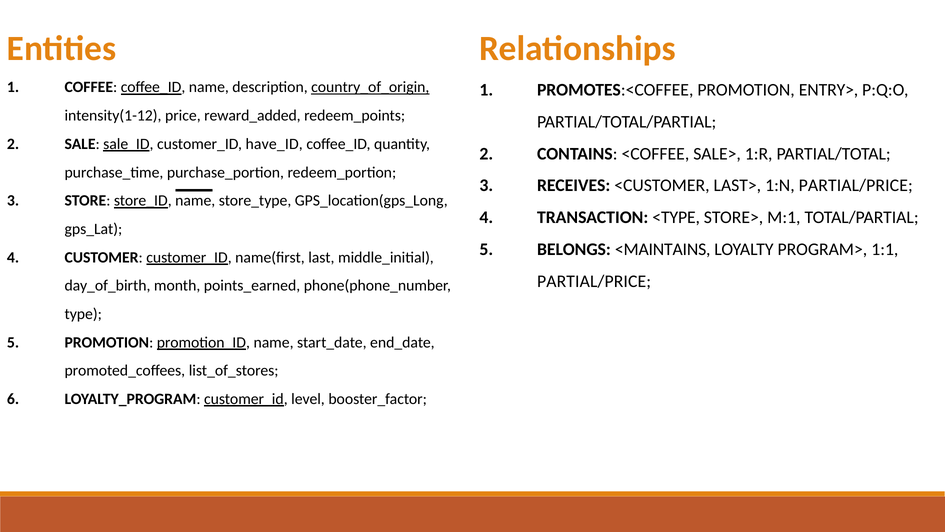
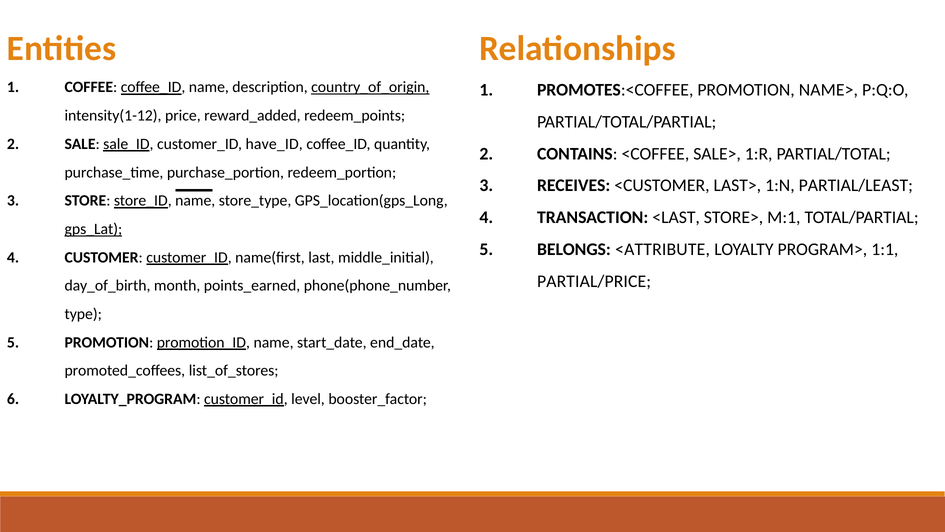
ENTRY>: ENTRY> -> NAME> (828, 90)
1:N PARTIAL/PRICE: PARTIAL/PRICE -> PARTIAL/LEAST (856, 185)
<TYPE: <TYPE -> <LAST (676, 217)
gps_Lat underline: none -> present (93, 229)
<MAINTAINS: <MAINTAINS -> <ATTRIBUTE (663, 249)
